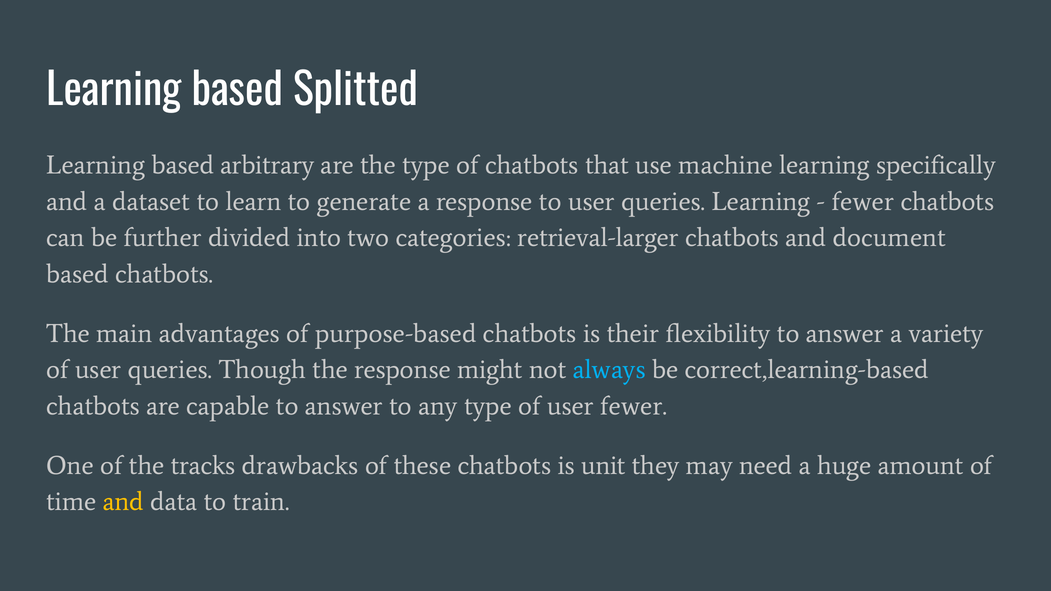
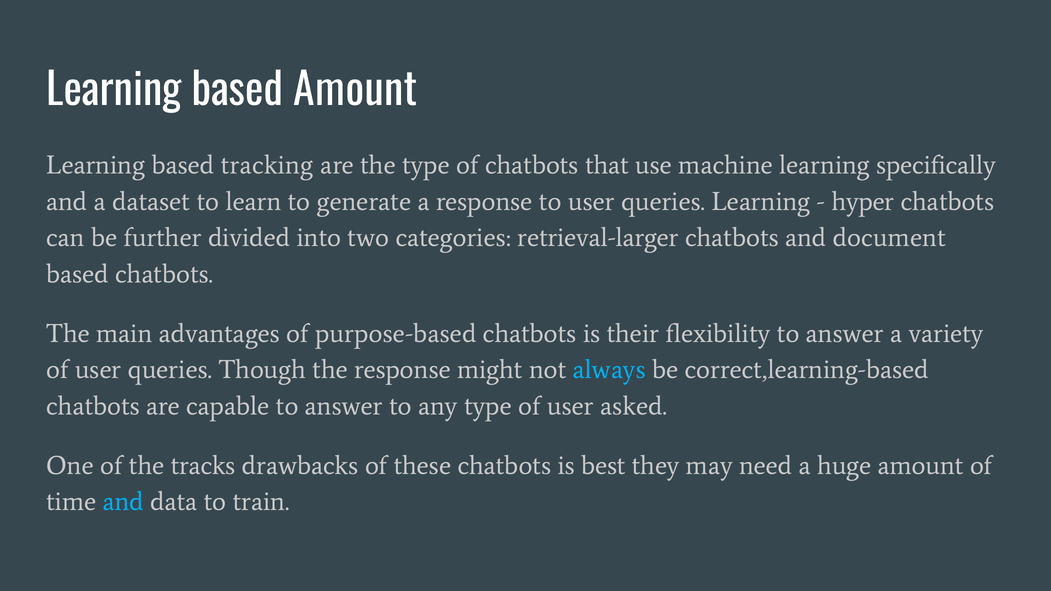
based Splitted: Splitted -> Amount (355, 91)
arbitrary: arbitrary -> tracking (267, 165)
fewer: fewer -> hyper (863, 202)
user fewer: fewer -> asked (634, 406)
unit: unit -> best (603, 466)
and colour: yellow -> light blue (123, 502)
